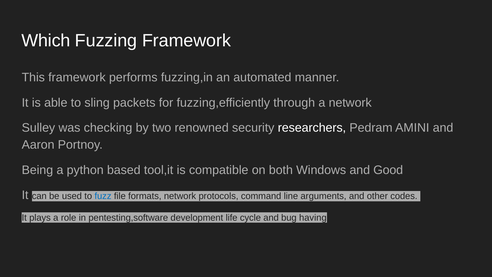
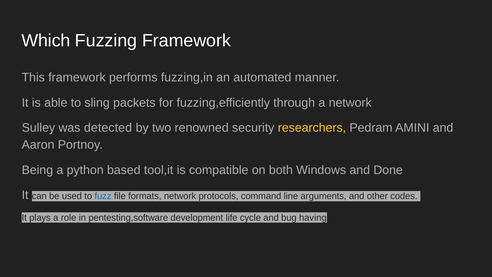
checking: checking -> detected (108, 128)
researchers colour: white -> yellow (312, 128)
Good: Good -> Done (388, 170)
